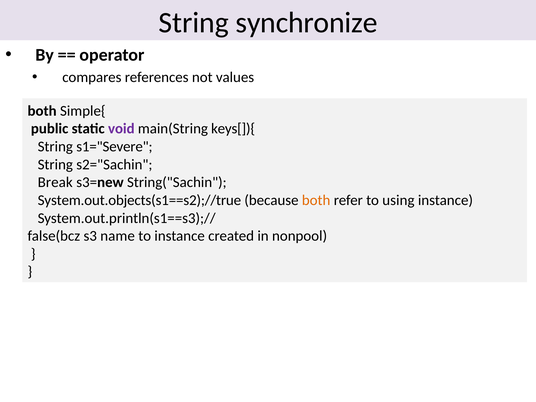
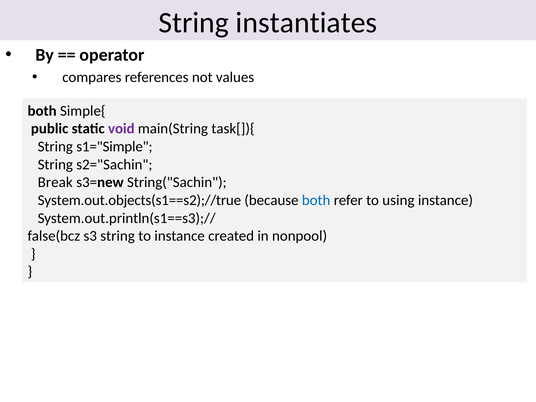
synchronize: synchronize -> instantiates (306, 23)
keys[]){: keys[]){ -> task[]){ (233, 129)
s1="Severe: s1="Severe -> s1="Simple (114, 147)
both colour: orange -> blue (316, 200)
s3 name: name -> string (118, 236)
